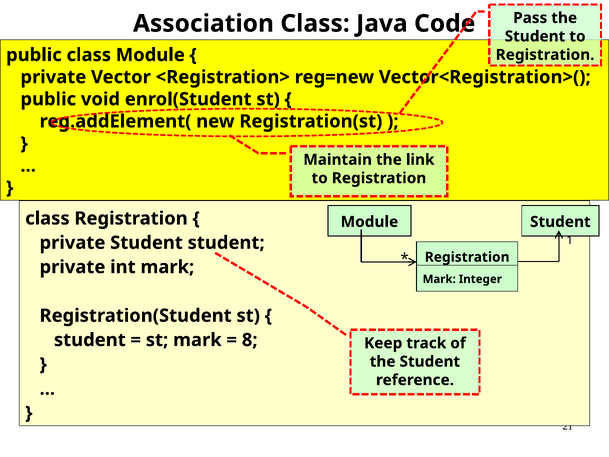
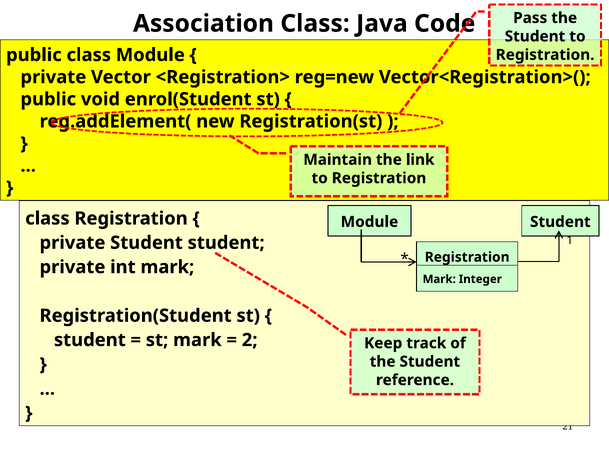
8: 8 -> 2 (250, 340)
